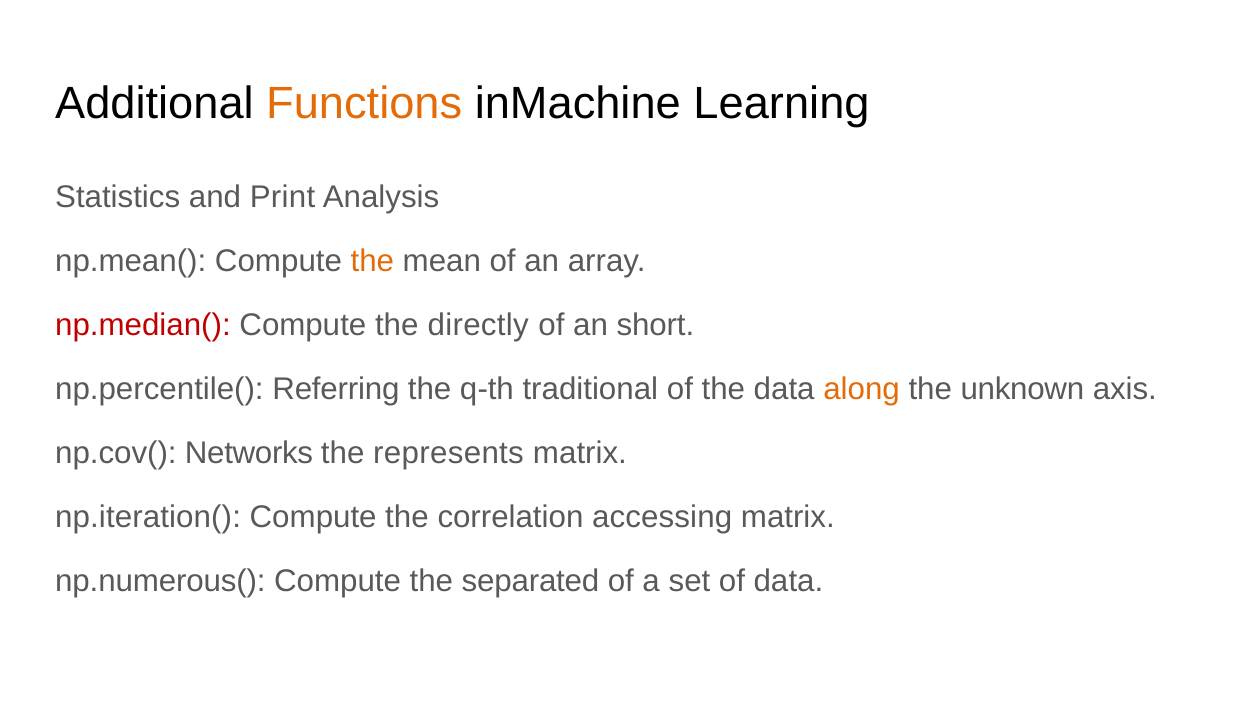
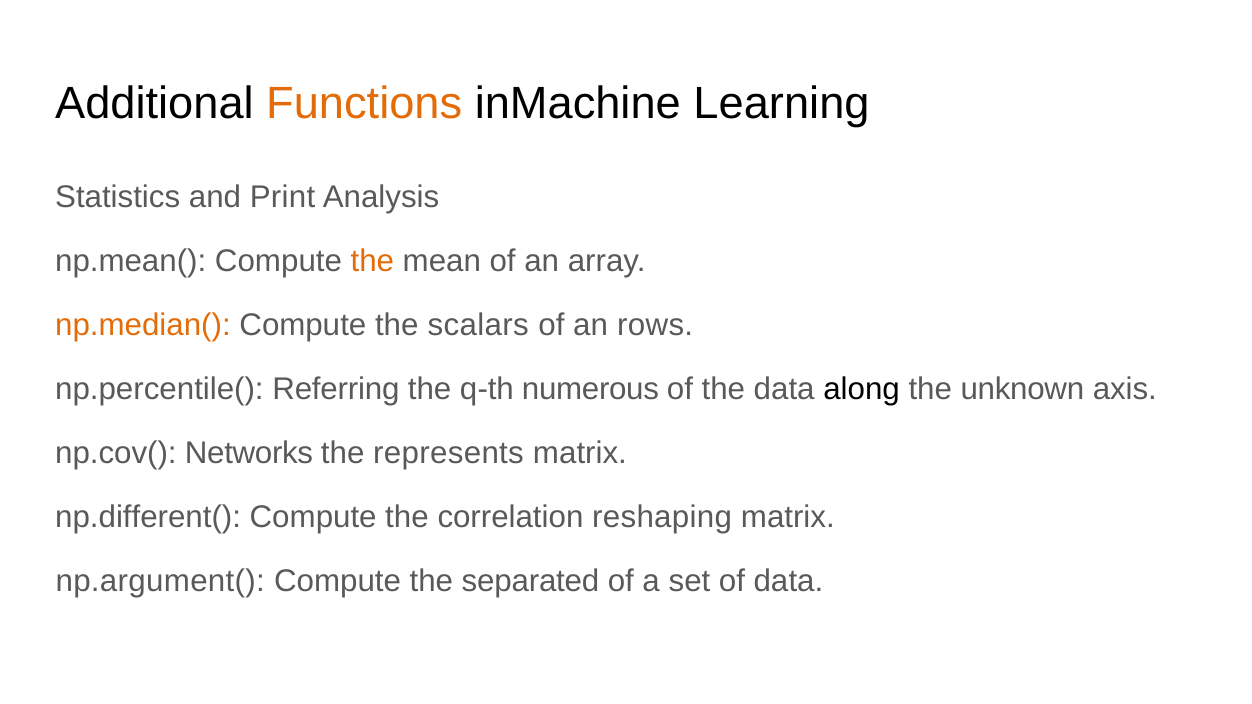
np.median( colour: red -> orange (143, 325)
directly: directly -> scalars (478, 325)
short: short -> rows (655, 325)
traditional: traditional -> numerous (590, 389)
along colour: orange -> black (862, 389)
np.iteration(: np.iteration( -> np.different( (148, 517)
accessing: accessing -> reshaping (662, 517)
np.numerous(: np.numerous( -> np.argument( (160, 581)
